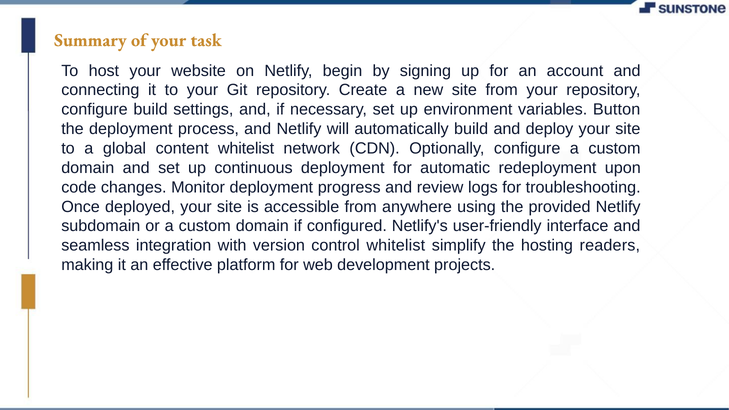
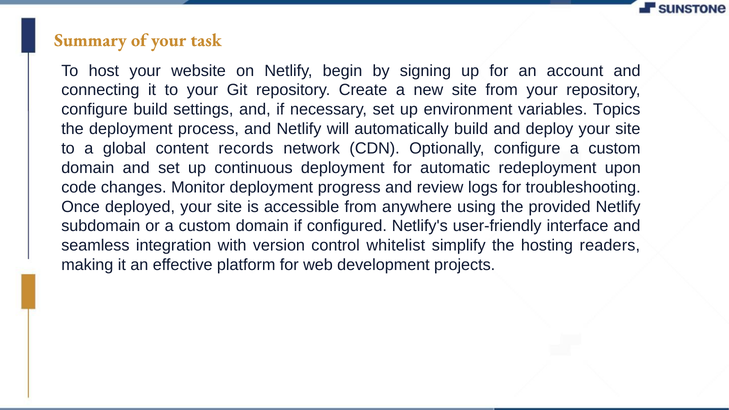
Button: Button -> Topics (617, 110)
content whitelist: whitelist -> records (246, 148)
